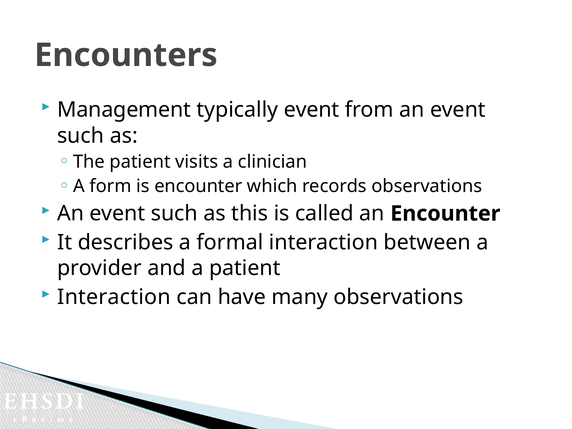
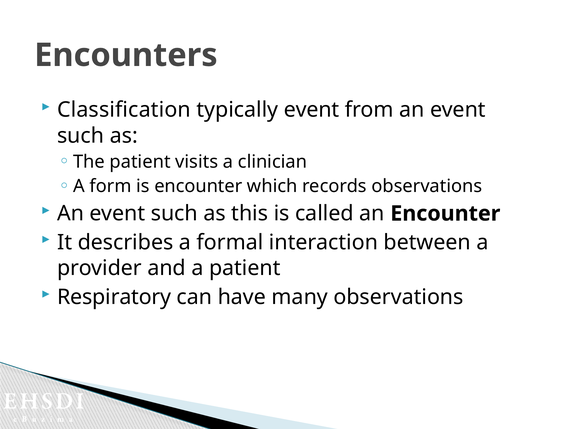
Management: Management -> Classification (124, 110)
Interaction: Interaction -> Respiratory (114, 297)
